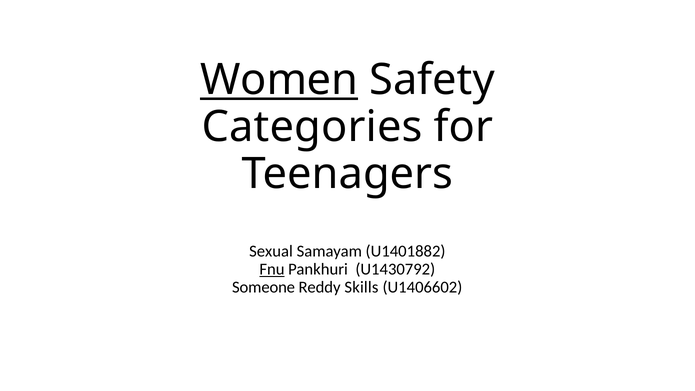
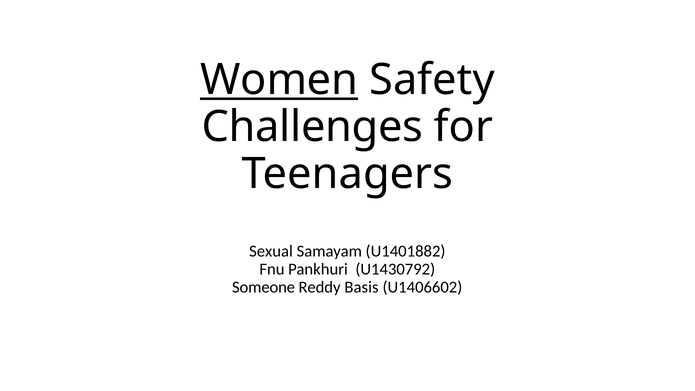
Categories: Categories -> Challenges (312, 127)
Fnu underline: present -> none (272, 269)
Skills: Skills -> Basis (362, 287)
